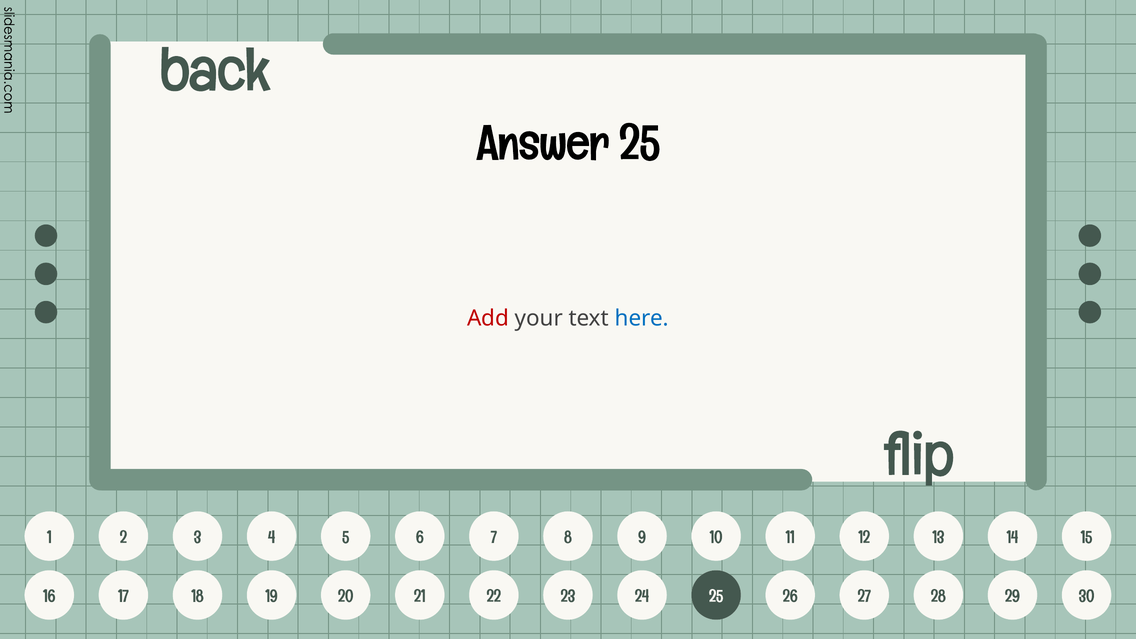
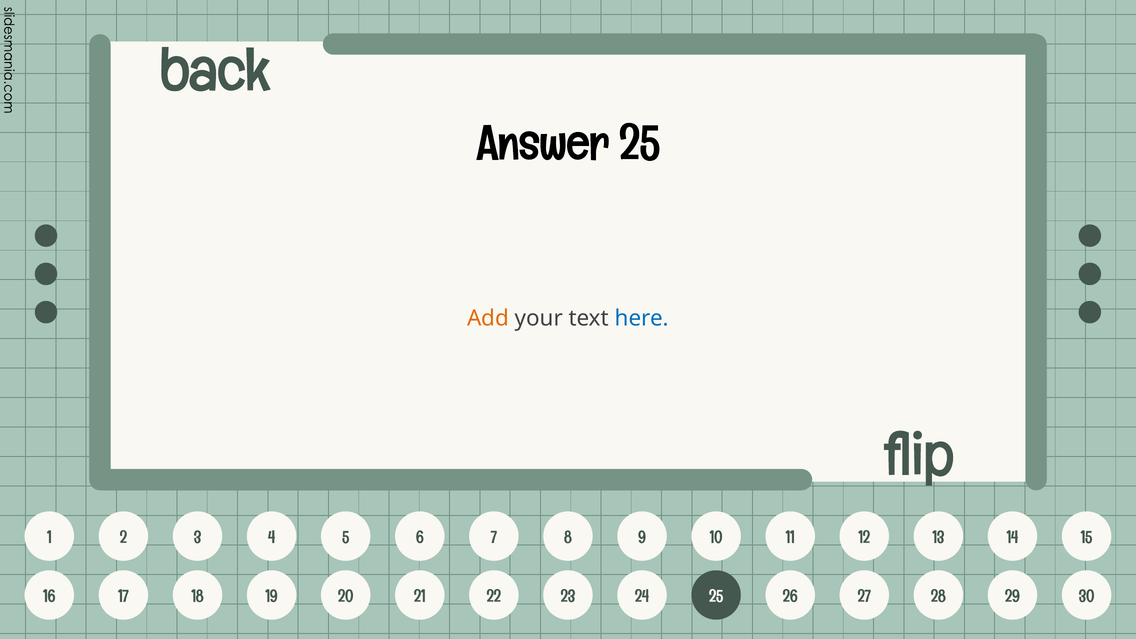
Add colour: red -> orange (488, 318)
